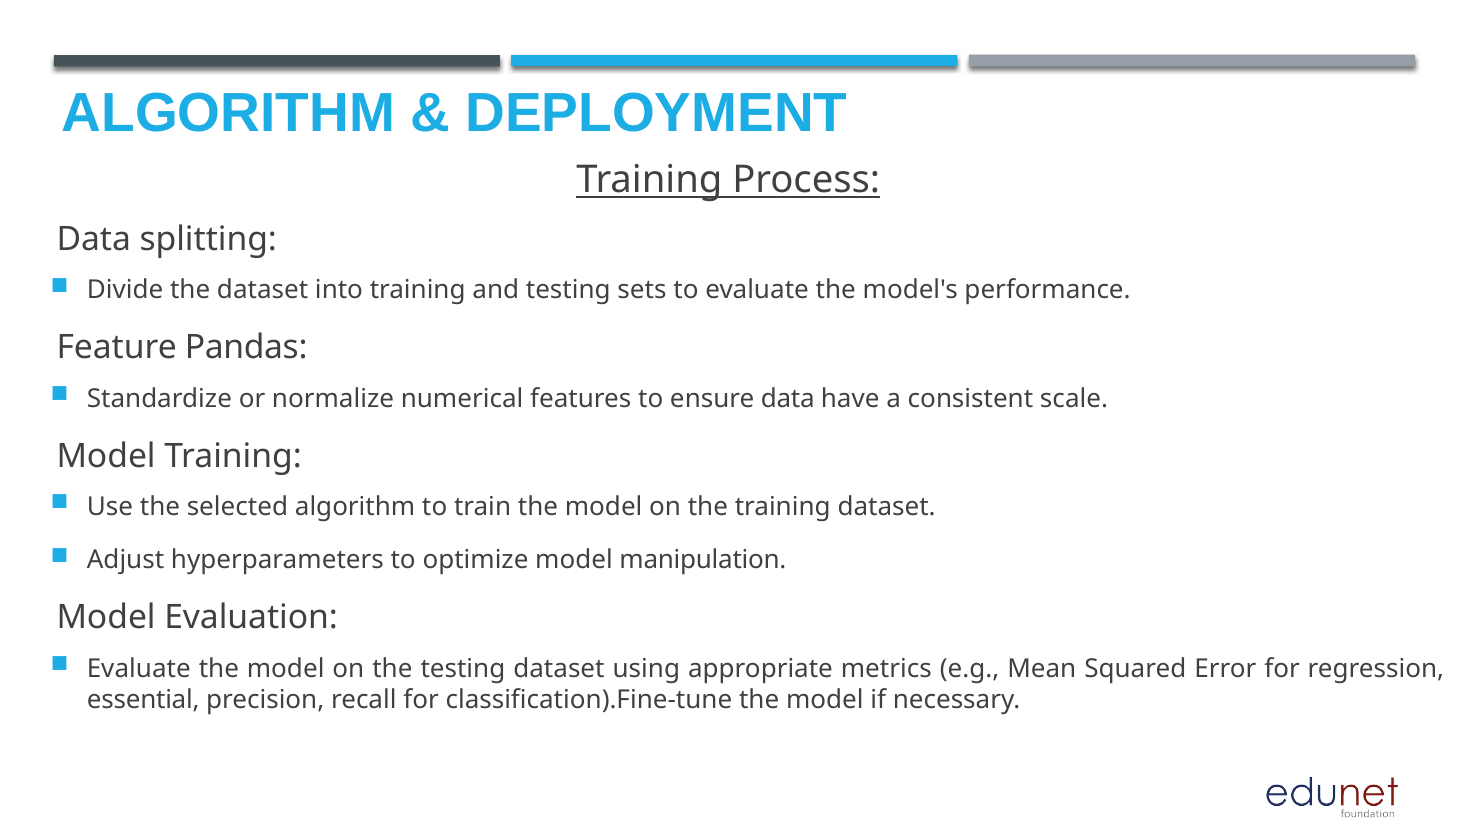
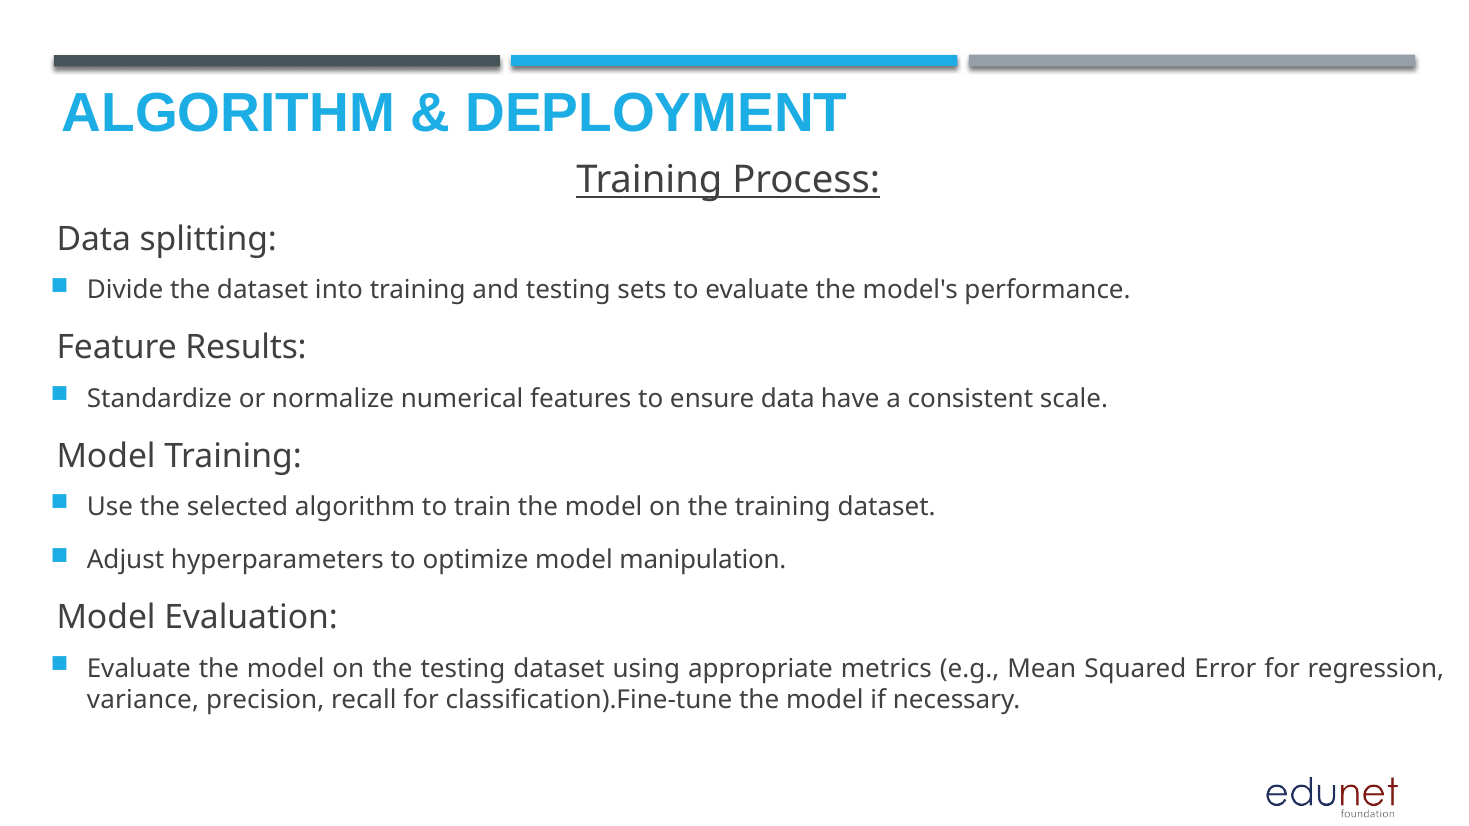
Pandas: Pandas -> Results (246, 348)
essential: essential -> variance (143, 700)
